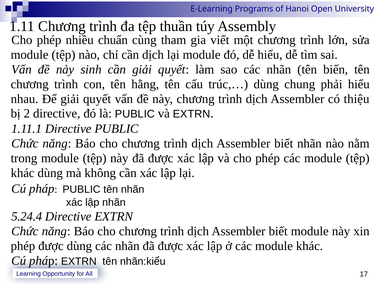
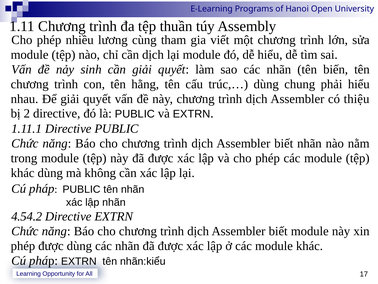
chuẩn: chuẩn -> lương (113, 40)
5.24.4: 5.24.4 -> 4.54.2 (27, 216)
